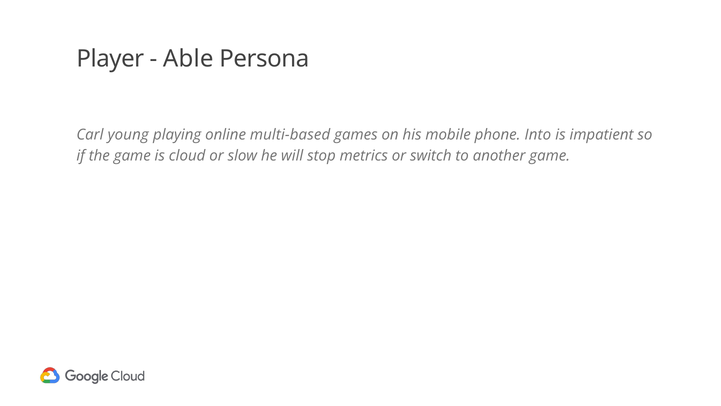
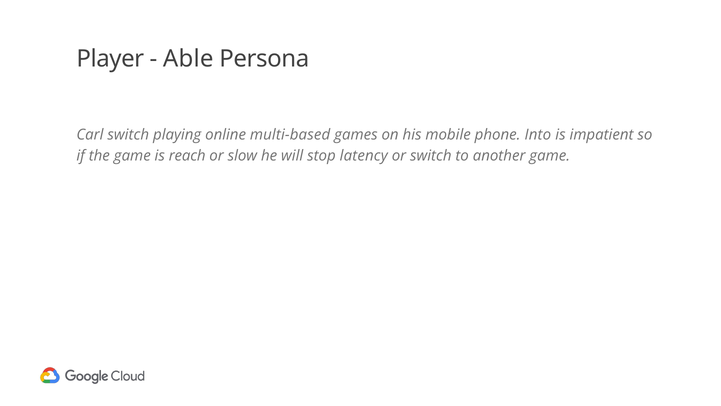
Carl young: young -> switch (128, 135)
cloud: cloud -> reach (187, 155)
metrics: metrics -> latency (364, 155)
